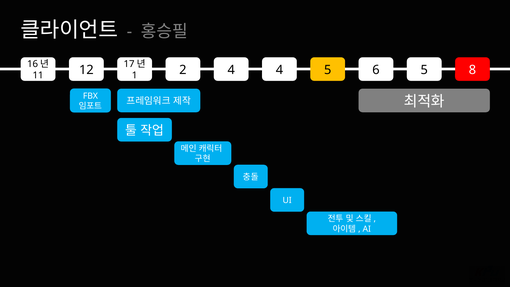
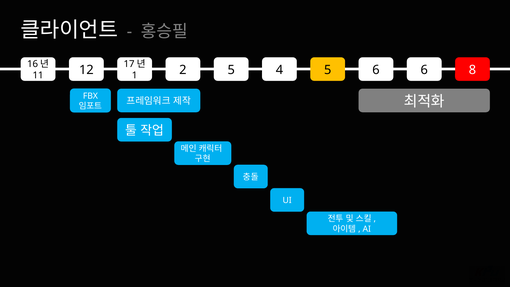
2 4: 4 -> 5 (231, 70)
6 5: 5 -> 6 (424, 70)
